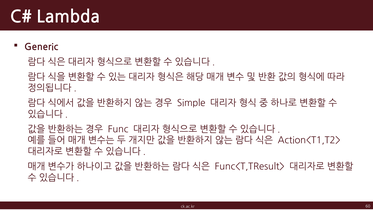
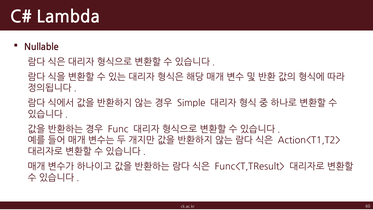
Generic: Generic -> Nullable (41, 47)
